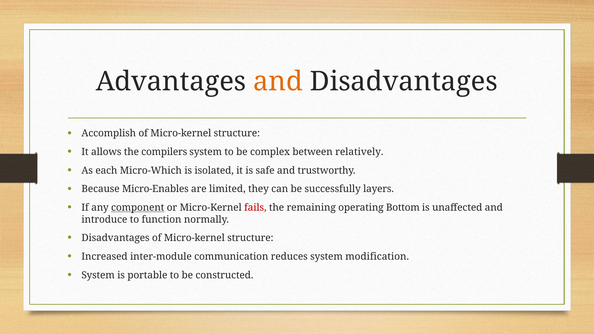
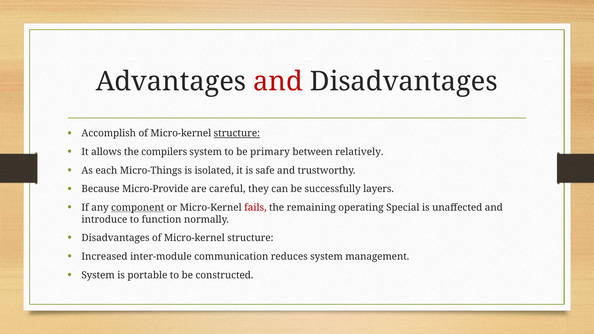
and colour: orange -> red (278, 82)
structure underline: none -> present (237, 133)
complex: complex -> primary (270, 152)
Micro-Which: Micro-Which -> Micro-Things (151, 171)
Micro-Enables: Micro-Enables -> Micro-Provide (155, 189)
limited: limited -> careful (227, 189)
Bottom: Bottom -> Special (403, 208)
modification: modification -> management (377, 257)
